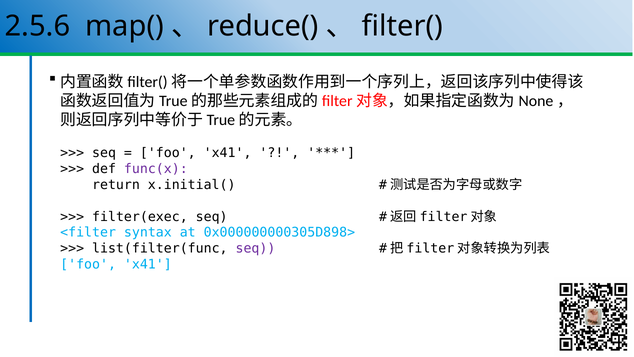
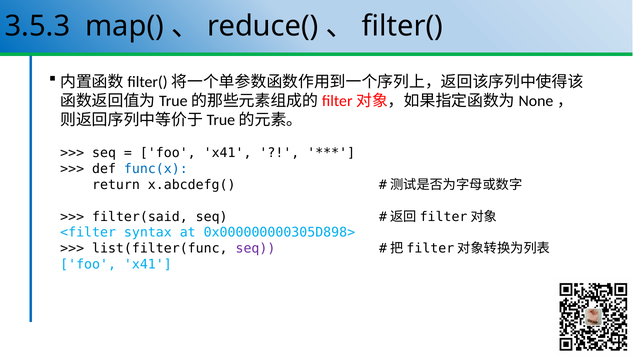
2.5.6: 2.5.6 -> 3.5.3 (38, 26)
func(x colour: purple -> blue (156, 169)
x.initial(: x.initial( -> x.abcdefg( (192, 185)
filter(exec: filter(exec -> filter(said (140, 216)
